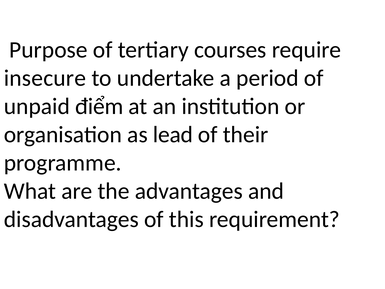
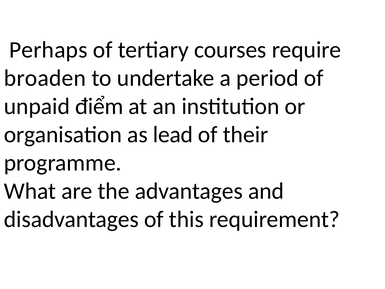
Purpose: Purpose -> Perhaps (48, 50)
insecure: insecure -> broaden (45, 78)
